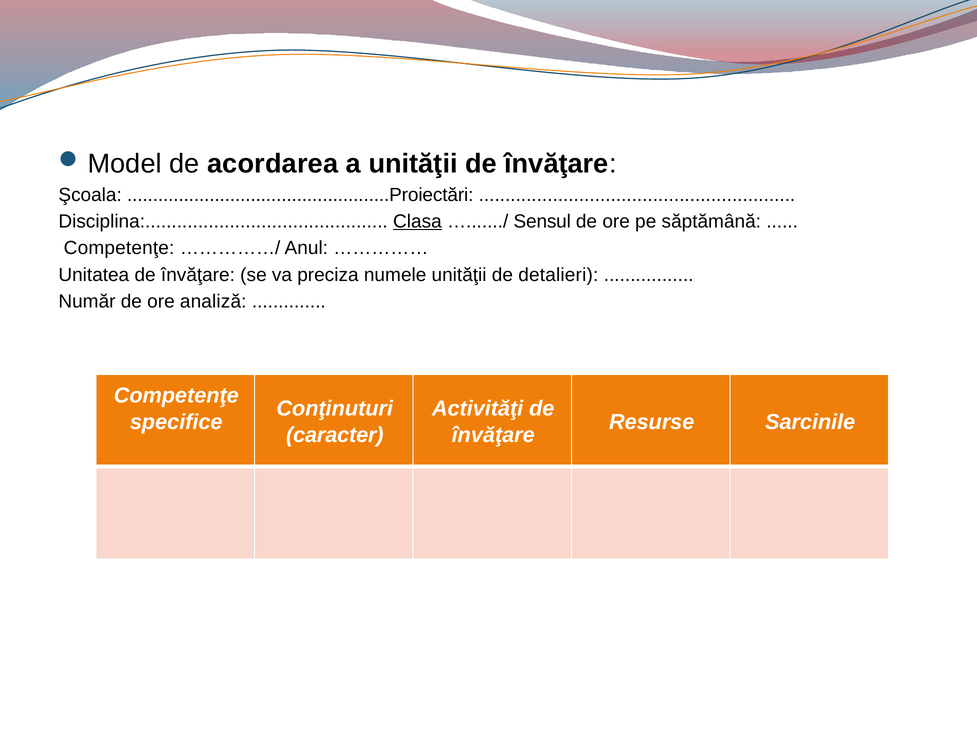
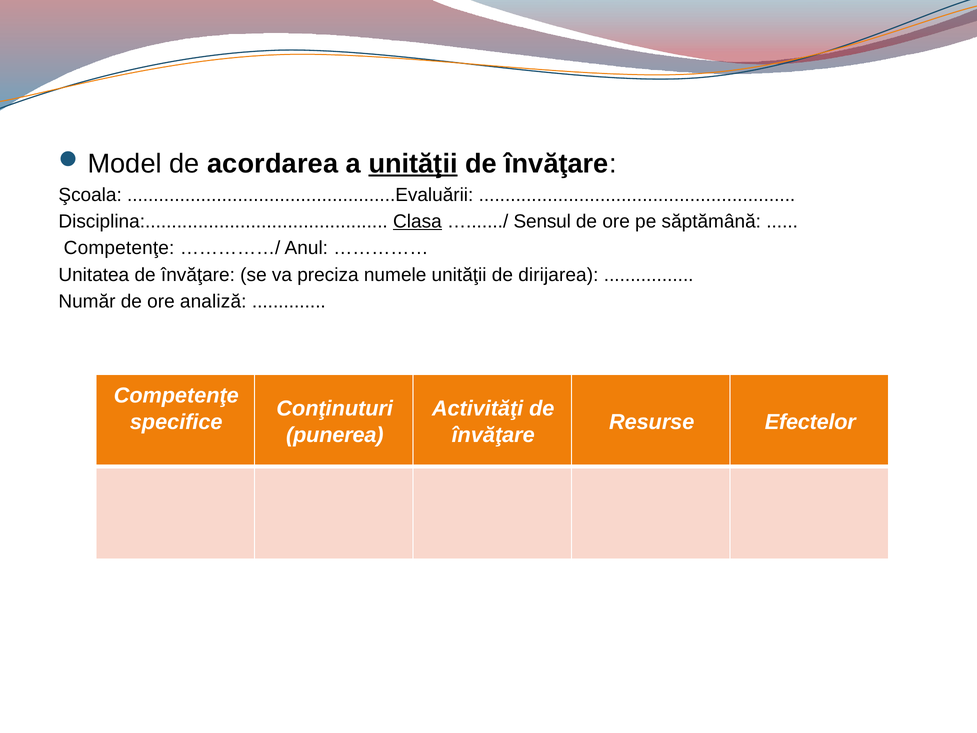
unităţii underline: none -> present (413, 164)
...................................................Proiectări: ...................................................Proiectări -> ...................................................Evaluării (300, 195)
detalieri: detalieri -> dirijarea (558, 275)
Sarcinile: Sarcinile -> Efectelor (810, 422)
caracter: caracter -> punerea (335, 435)
